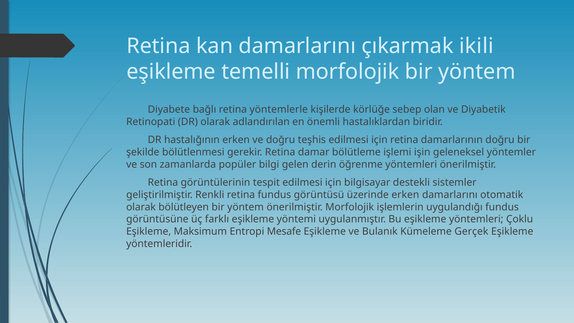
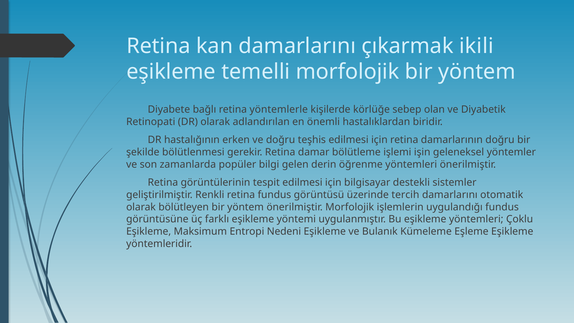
üzerinde erken: erken -> tercih (405, 195)
Mesafe: Mesafe -> Nedeni (284, 231)
Gerçek: Gerçek -> Eşleme (471, 231)
